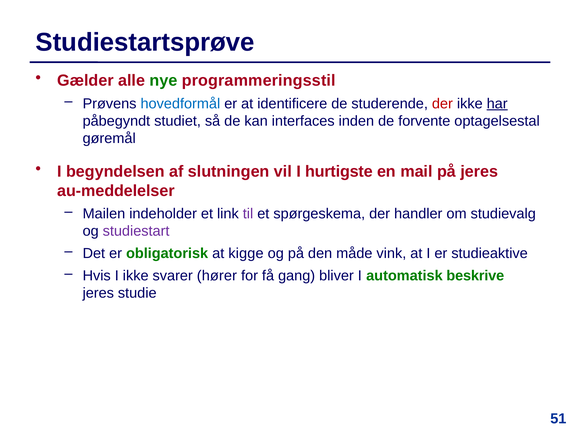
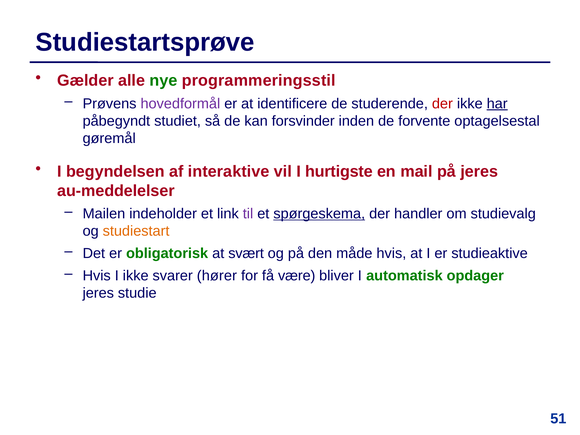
hovedformål colour: blue -> purple (180, 104)
interfaces: interfaces -> forsvinder (303, 121)
slutningen: slutningen -> interaktive (229, 171)
spørgeskema underline: none -> present (319, 214)
studiestart colour: purple -> orange (136, 231)
kigge: kigge -> svært (246, 253)
måde vink: vink -> hvis (391, 253)
gang: gang -> være (297, 276)
beskrive: beskrive -> opdager (475, 276)
